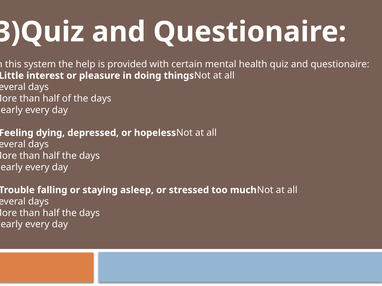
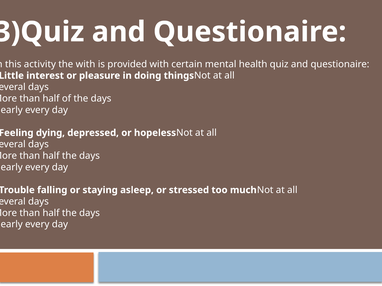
system: system -> activity (40, 64)
the help: help -> with (86, 64)
